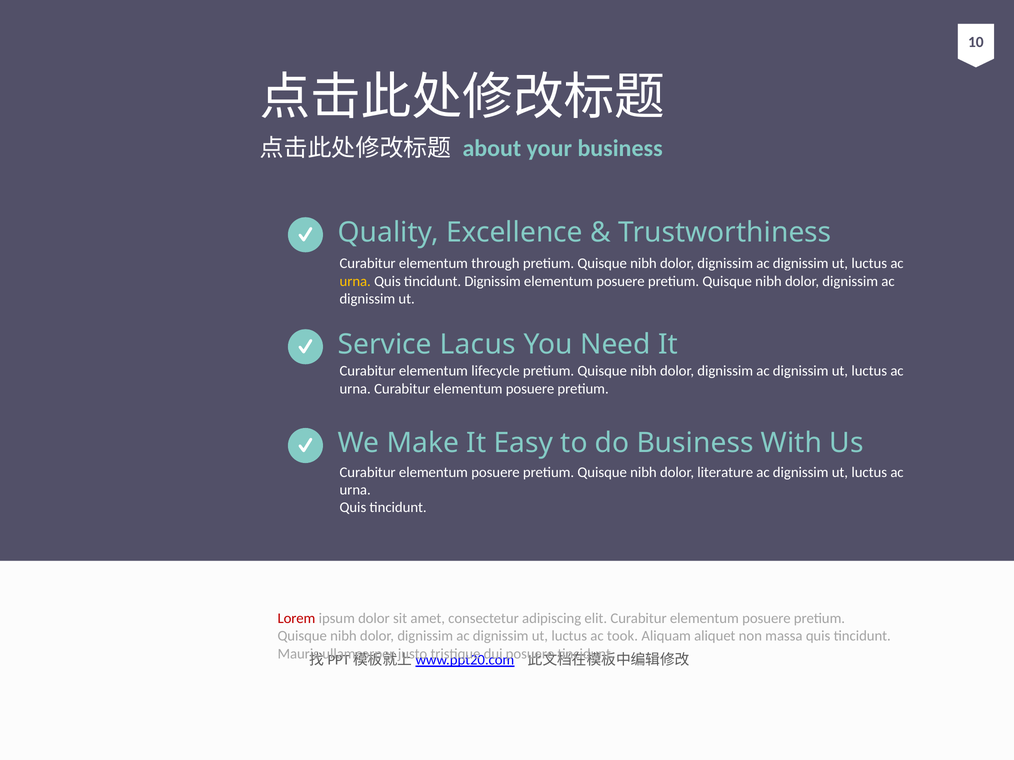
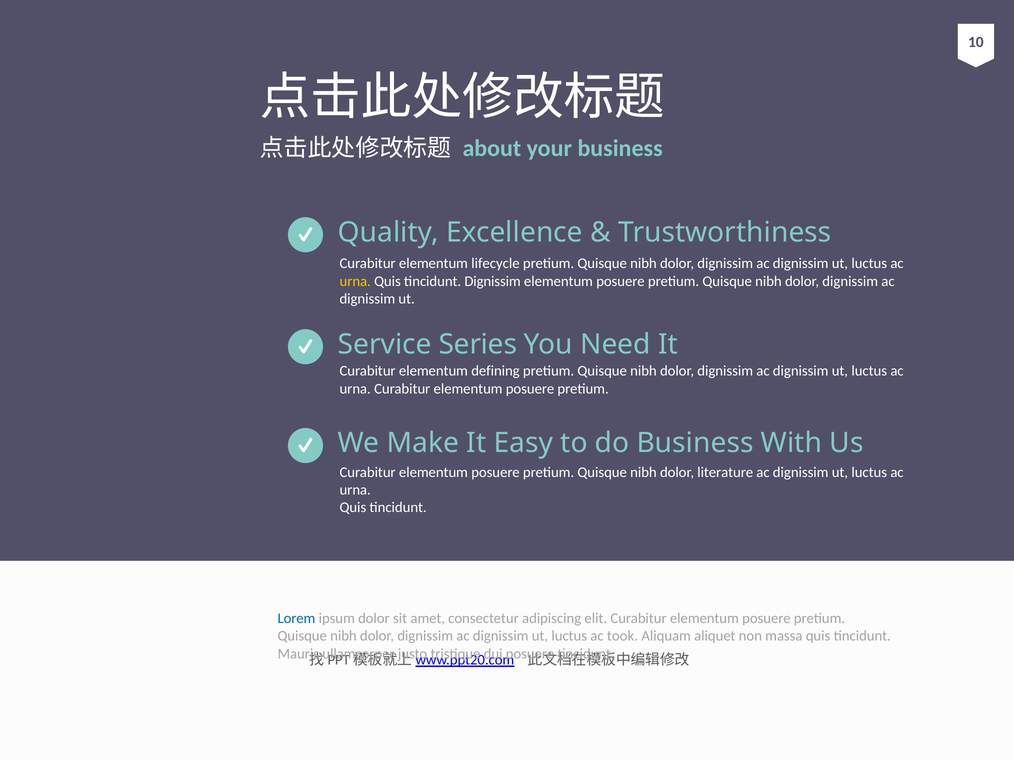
through: through -> lifecycle (495, 264)
Lacus: Lacus -> Series (478, 345)
lifecycle: lifecycle -> defining (495, 371)
Lorem colour: red -> blue (296, 619)
